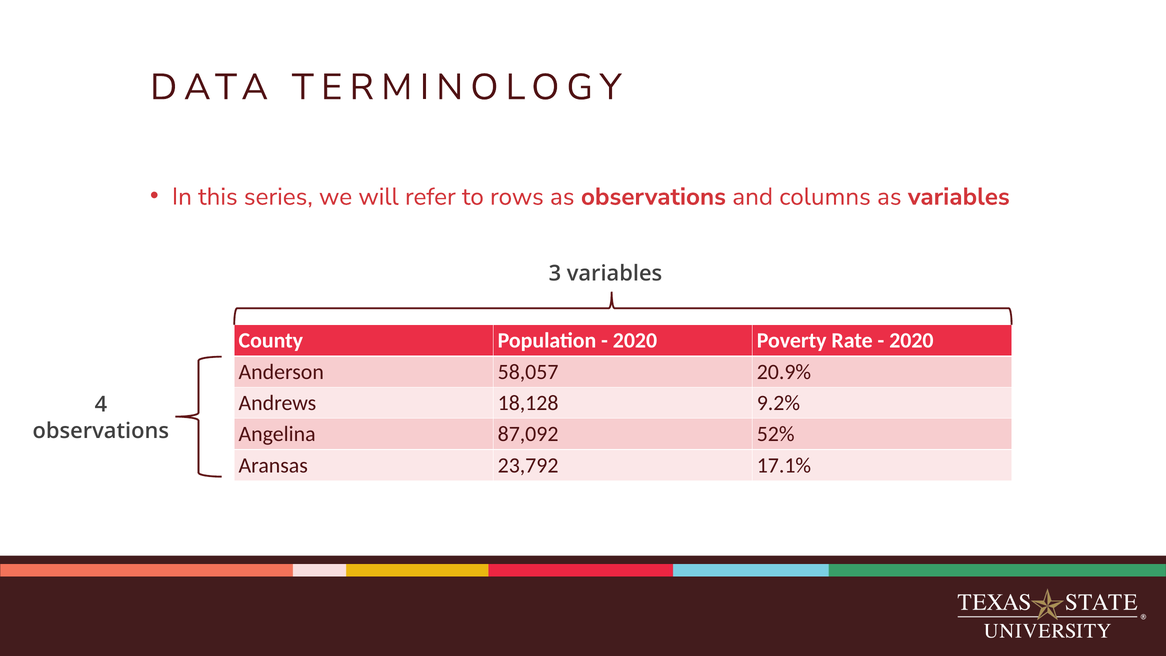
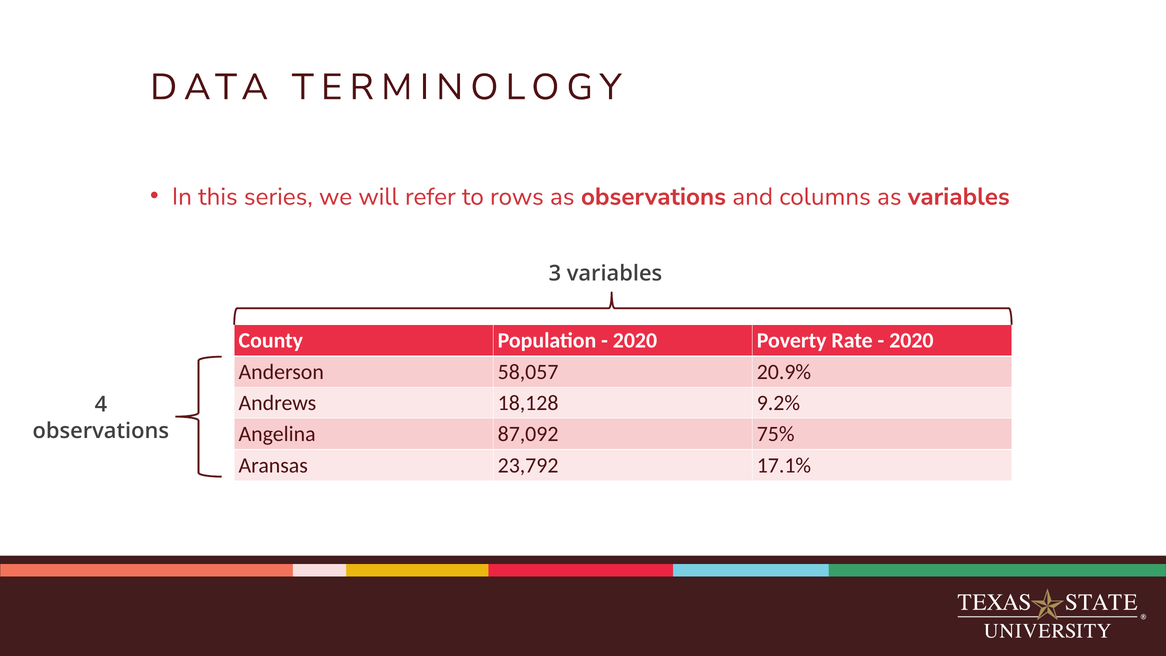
52%: 52% -> 75% (776, 434)
